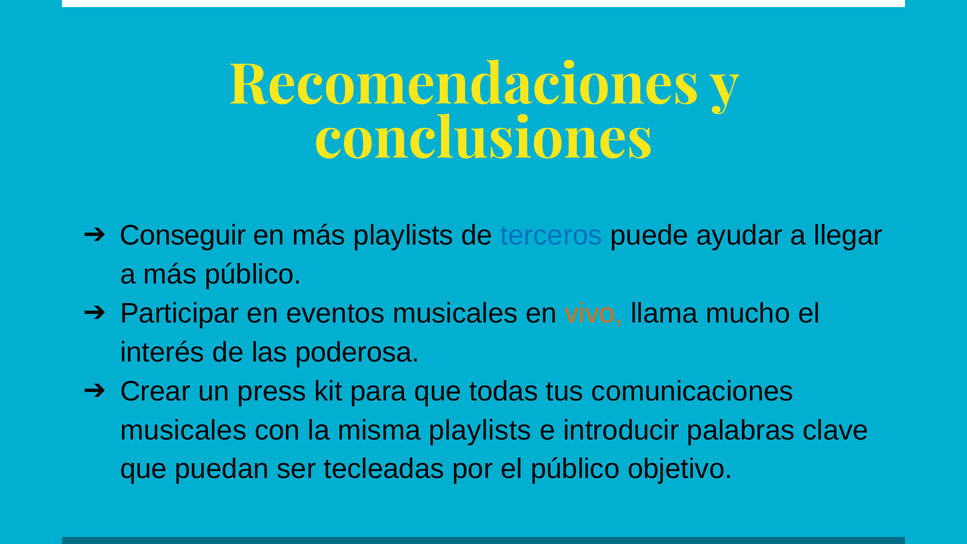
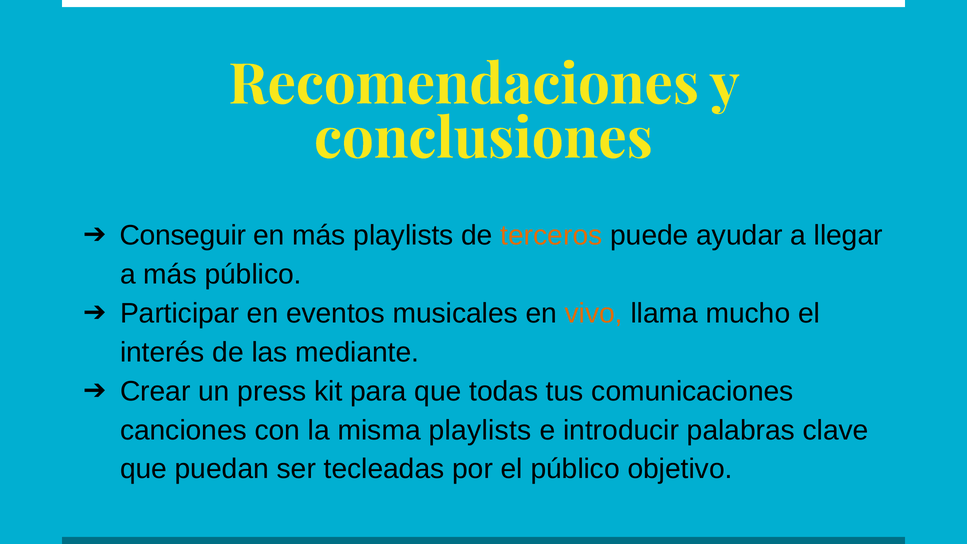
terceros colour: blue -> orange (551, 236)
poderosa: poderosa -> mediante (357, 352)
musicales: musicales -> canciones (184, 430)
